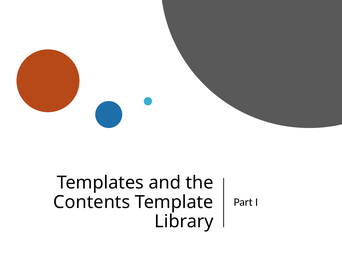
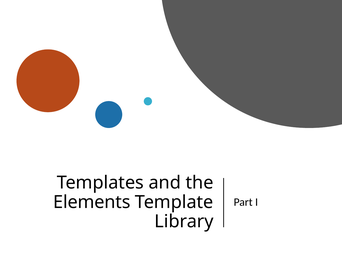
Contents: Contents -> Elements (92, 202)
